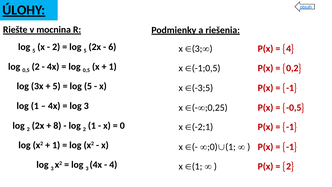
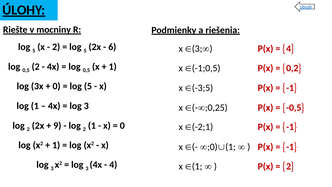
mocnina: mocnina -> mocniny (54, 30)
5: 5 -> 0 (57, 86)
8: 8 -> 9 (57, 125)
